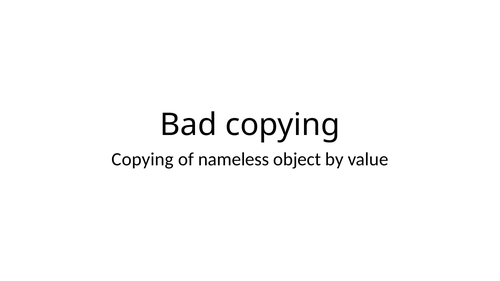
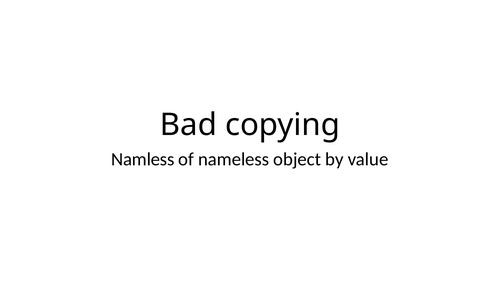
Copying: Copying -> Namless (143, 160)
